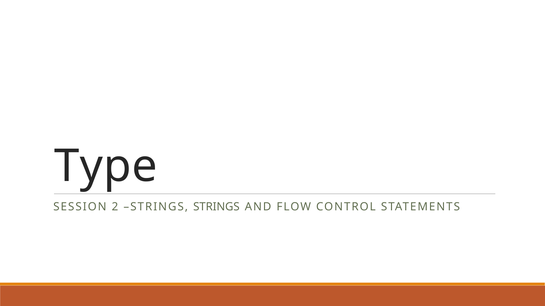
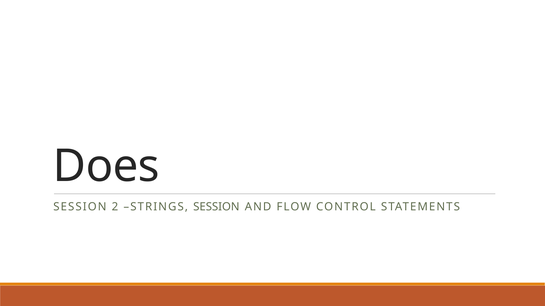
Type: Type -> Does (106, 166)
STRINGS STRINGS: STRINGS -> SESSION (216, 207)
